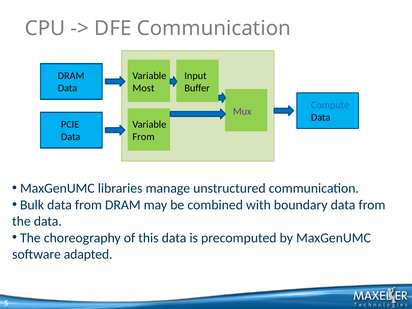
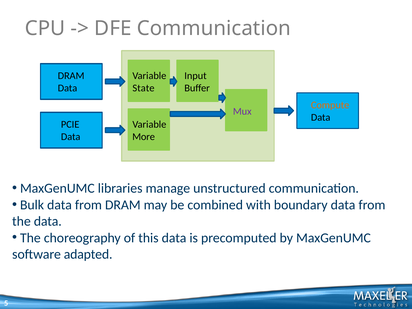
Most: Most -> State (143, 88)
Compute colour: blue -> orange (330, 105)
From: From -> More (144, 137)
